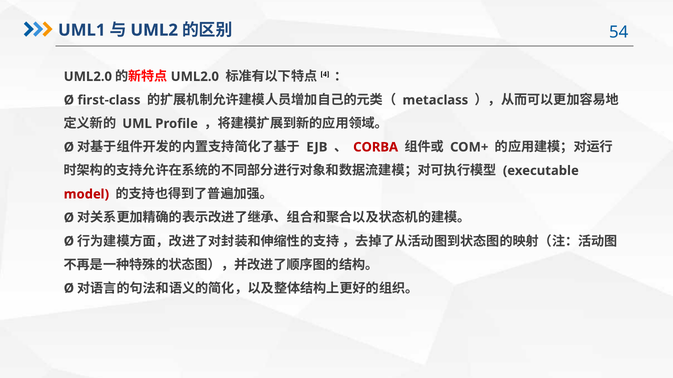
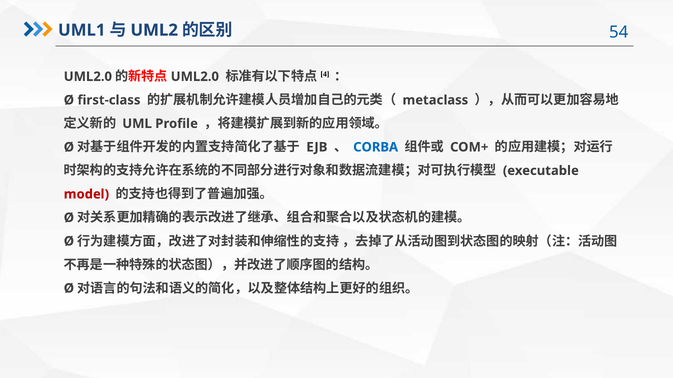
CORBA colour: red -> blue (376, 147)
